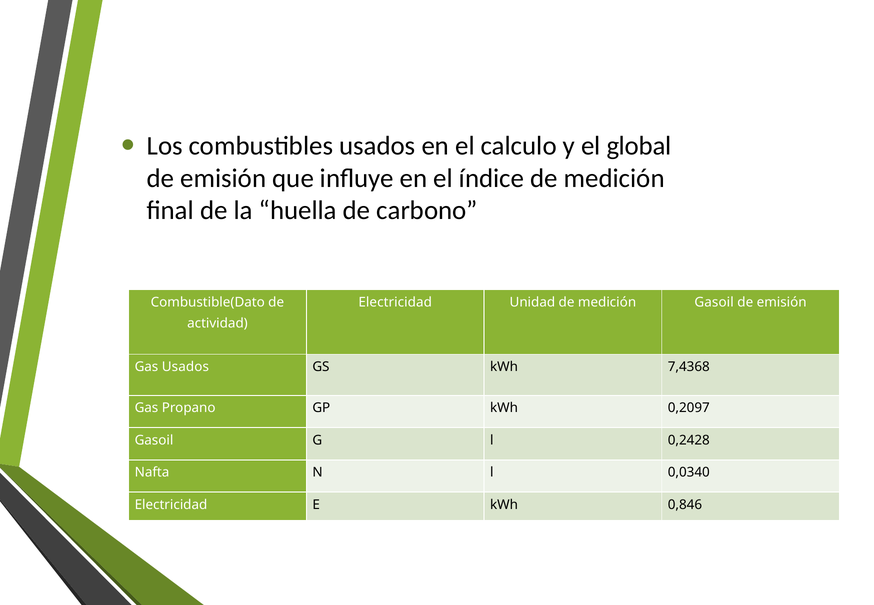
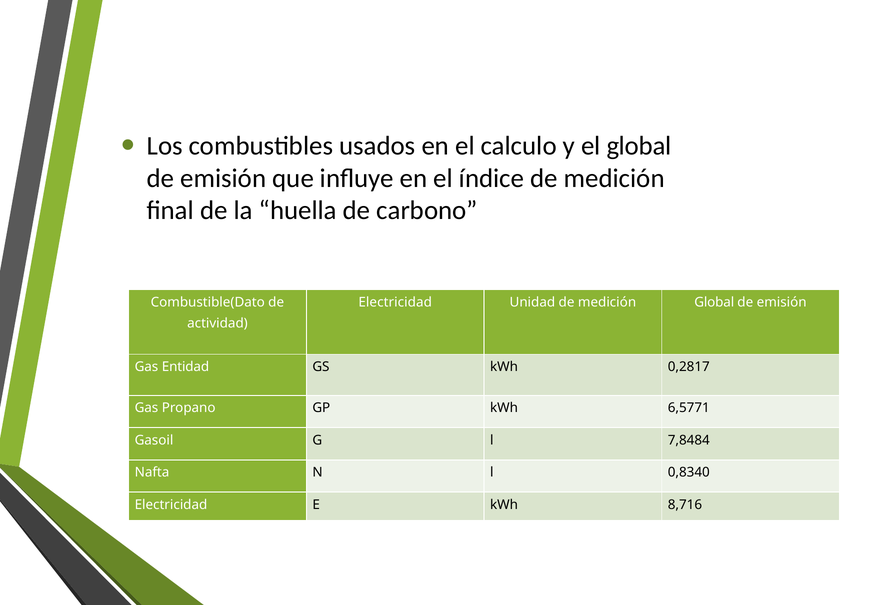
medición Gasoil: Gasoil -> Global (714, 302)
Gas Usados: Usados -> Entidad (185, 367)
7,4368: 7,4368 -> 0,2817 (689, 367)
0,2097: 0,2097 -> 6,5771 (689, 408)
0,2428: 0,2428 -> 7,8484 (689, 440)
0,0340: 0,0340 -> 0,8340 (689, 473)
0,846: 0,846 -> 8,716 (685, 505)
